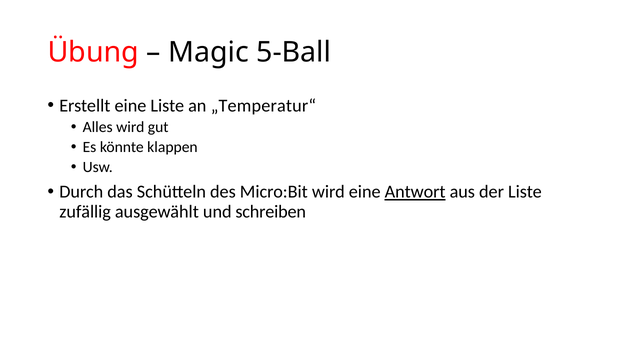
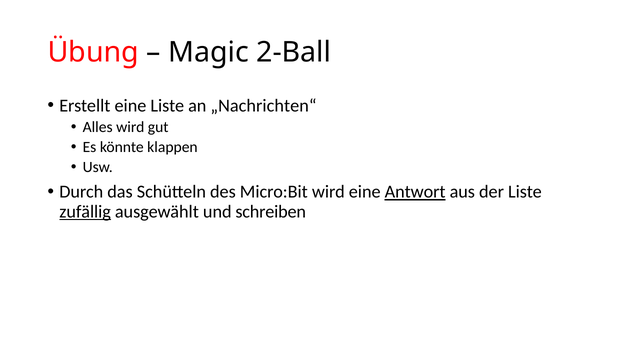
5-Ball: 5-Ball -> 2-Ball (294, 52)
„Temperatur“: „Temperatur“ -> „Nachrichten“ (263, 106)
zufällig underline: none -> present (85, 212)
